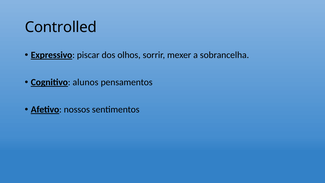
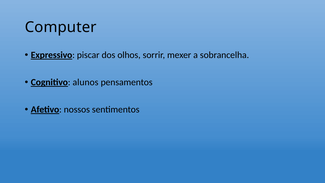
Controlled: Controlled -> Computer (61, 27)
